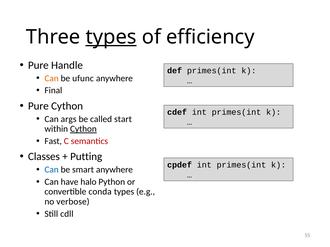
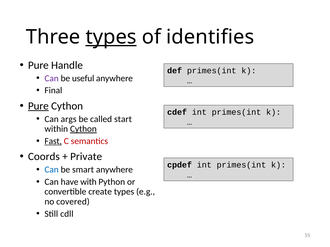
efficiency: efficiency -> identifies (210, 37)
Can colour: orange -> purple (52, 78)
ufunc: ufunc -> useful (83, 78)
Pure underline: none -> present (38, 106)
Fast underline: none -> present (53, 141)
Classes: Classes -> Coords (44, 157)
Putting: Putting -> Private (86, 157)
halo: halo -> with (89, 182)
conda: conda -> create (100, 192)
verbose: verbose -> covered (73, 202)
